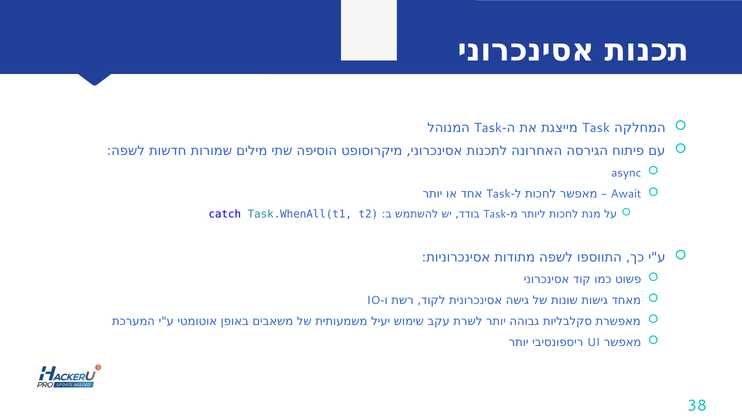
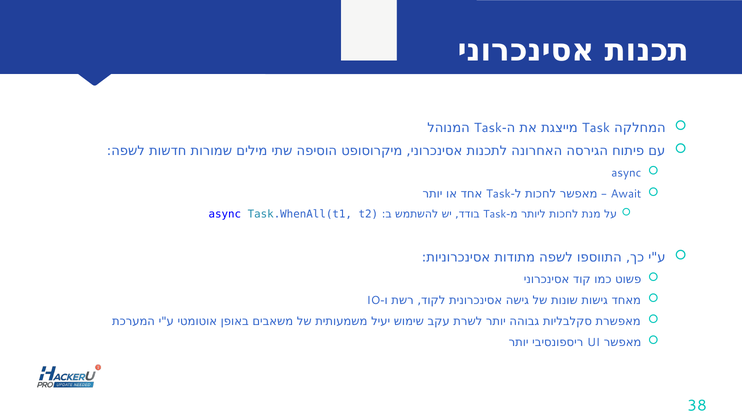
catch: catch -> async (225, 214)
